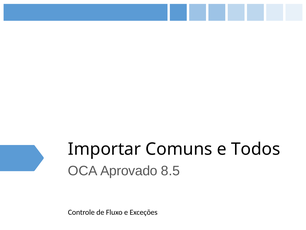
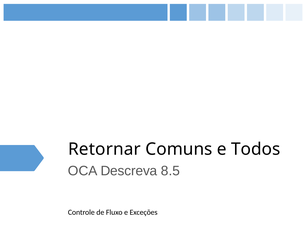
Importar: Importar -> Retornar (104, 149)
Aprovado: Aprovado -> Descreva (129, 170)
